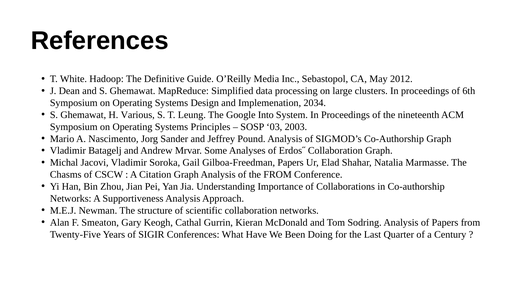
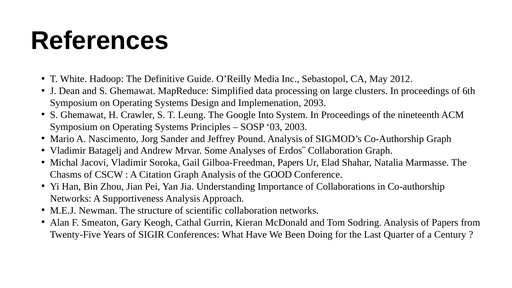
2034: 2034 -> 2093 (315, 103)
Various: Various -> Crawler (138, 115)
the FROM: FROM -> GOOD (278, 175)
